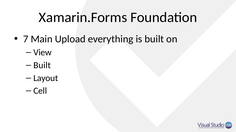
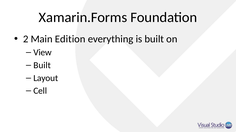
7: 7 -> 2 (26, 39)
Upload: Upload -> Edition (70, 39)
